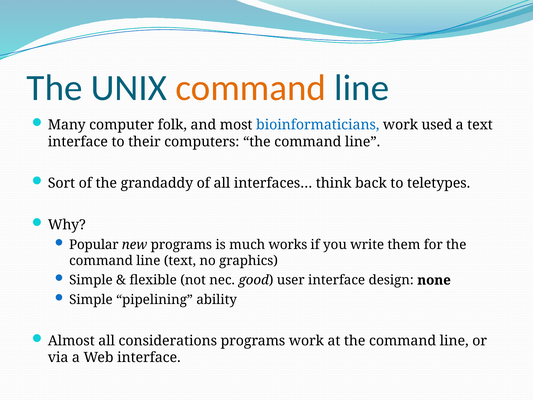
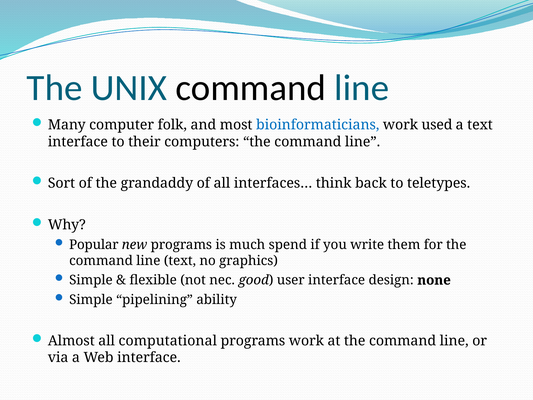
command colour: orange -> black (251, 88)
works: works -> spend (288, 244)
considerations: considerations -> computational (168, 341)
